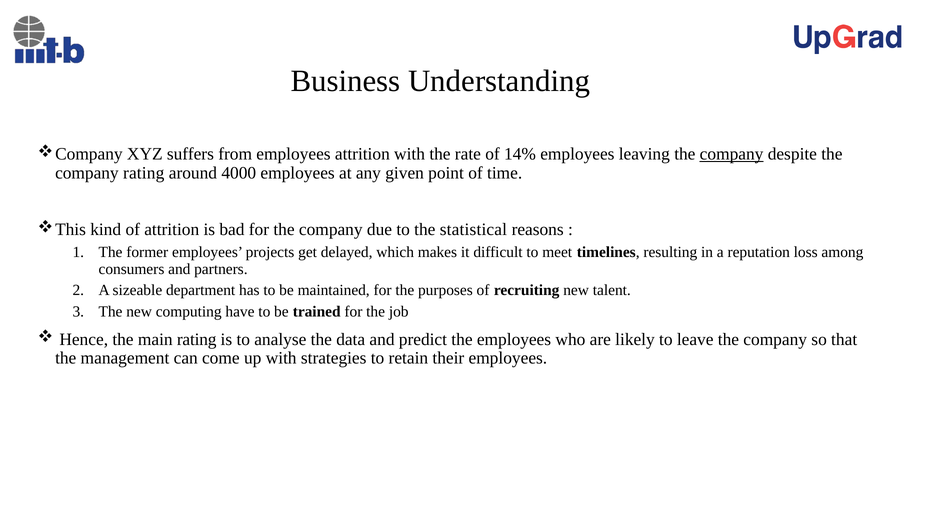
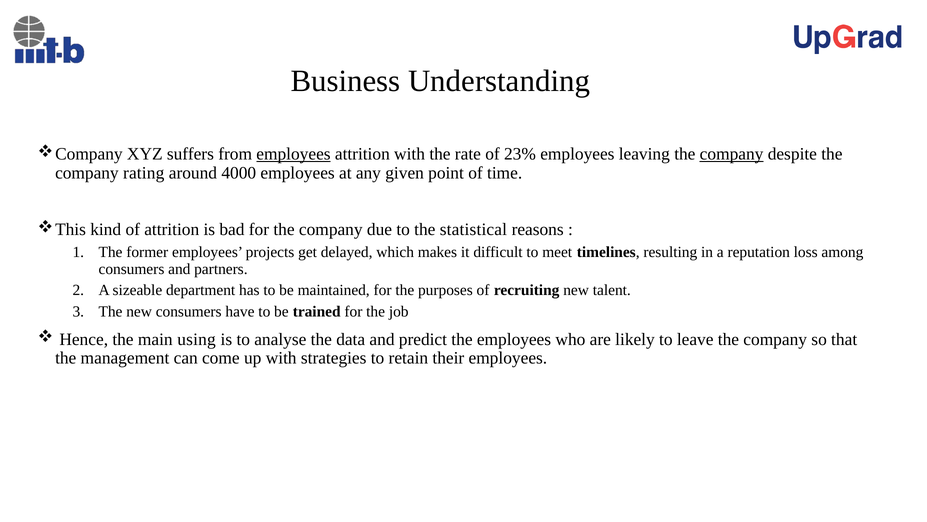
employees underline: none -> present (293, 154)
14%: 14% -> 23% (520, 154)
new computing: computing -> consumers (189, 312)
main rating: rating -> using (197, 339)
